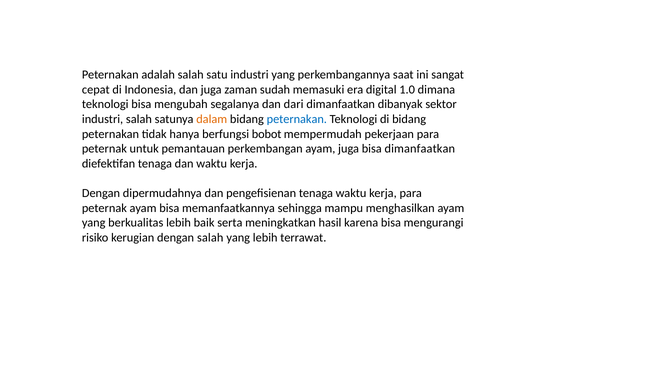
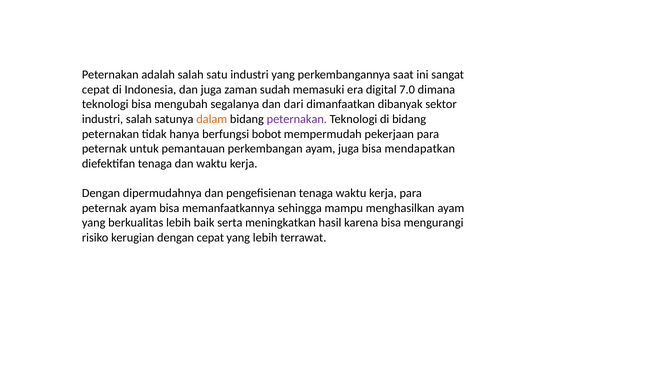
1.0: 1.0 -> 7.0 (407, 90)
peternakan colour: blue -> purple (297, 119)
bisa dimanfaatkan: dimanfaatkan -> mendapatkan (420, 149)
dengan salah: salah -> cepat (210, 238)
